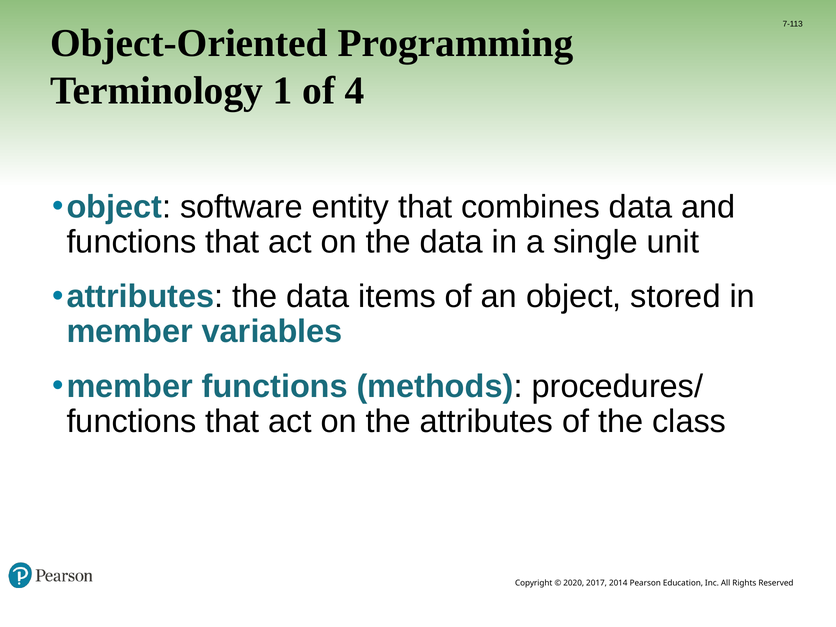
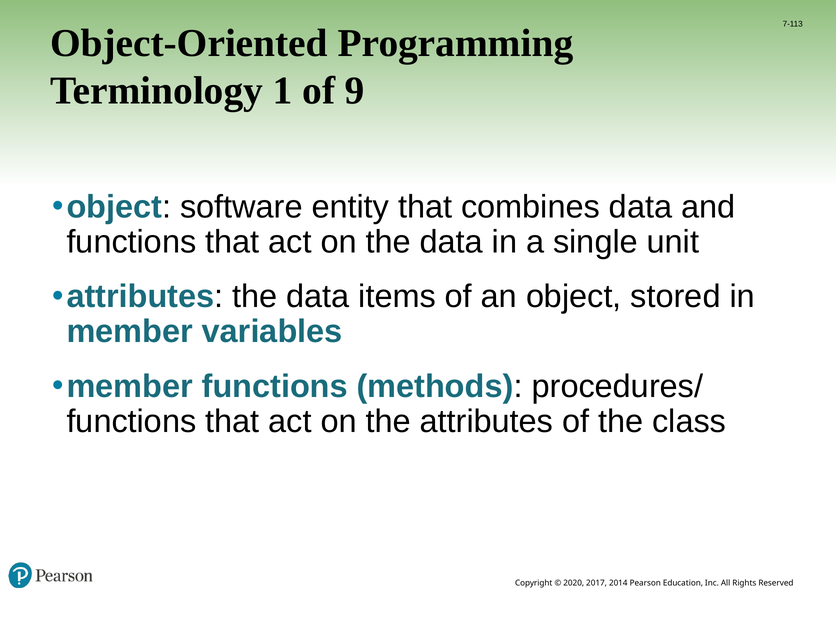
4: 4 -> 9 (355, 91)
